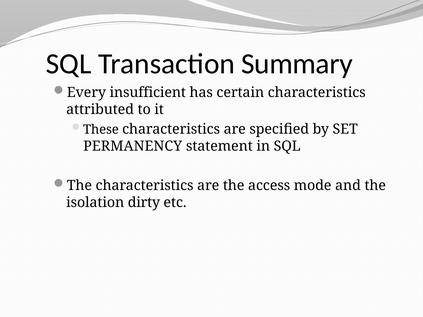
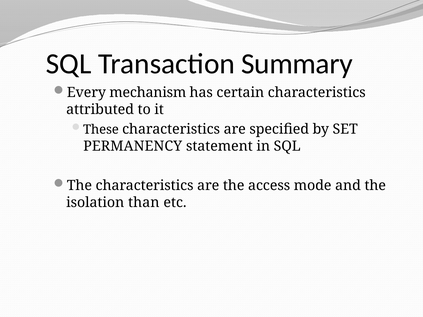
insufficient: insufficient -> mechanism (148, 93)
dirty: dirty -> than (144, 203)
